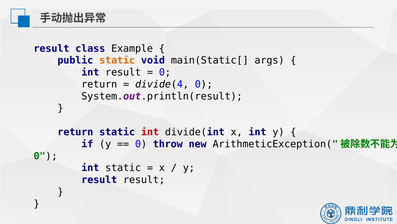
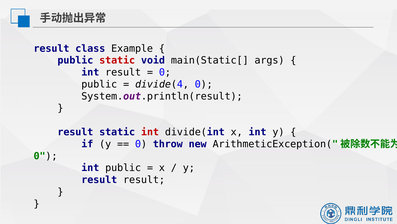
static colour: orange -> red (117, 60)
return: return -> public (99, 84)
return: return -> result (75, 132)
int static: static -> public (123, 167)
